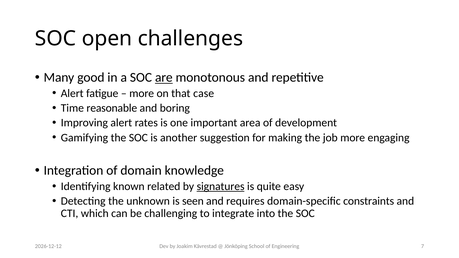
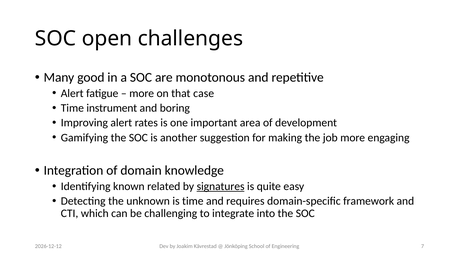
are underline: present -> none (164, 78)
reasonable: reasonable -> instrument (112, 108)
is seen: seen -> time (193, 201)
constraints: constraints -> framework (369, 201)
